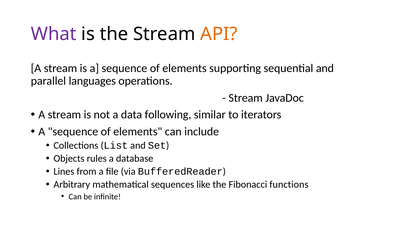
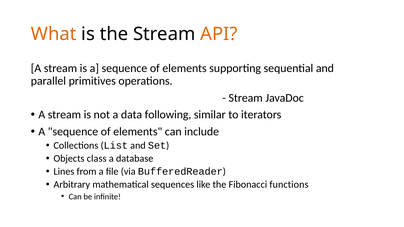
What colour: purple -> orange (54, 34)
languages: languages -> primitives (92, 81)
rules: rules -> class (97, 159)
